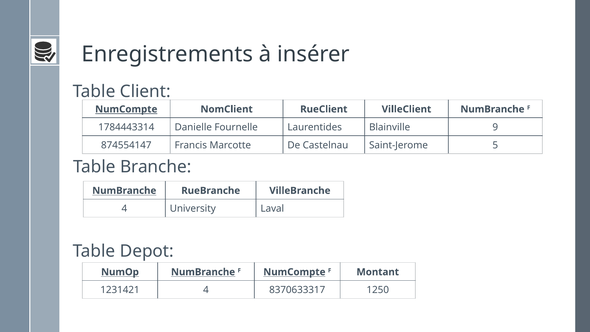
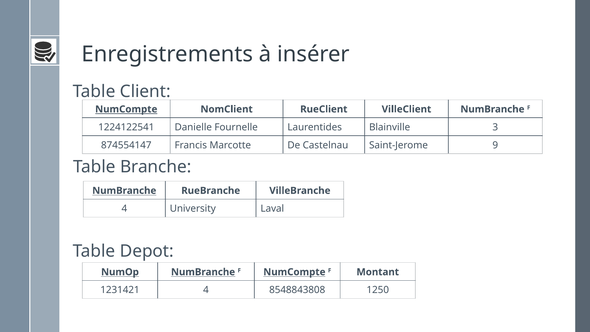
1784443314: 1784443314 -> 1224122541 (126, 127)
9: 9 -> 3 (495, 127)
5: 5 -> 9 (495, 145)
8370633317: 8370633317 -> 8548843808 (297, 290)
